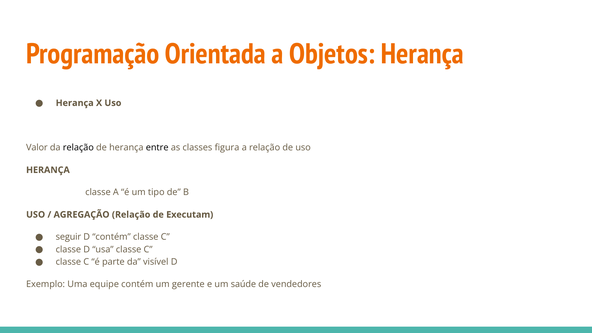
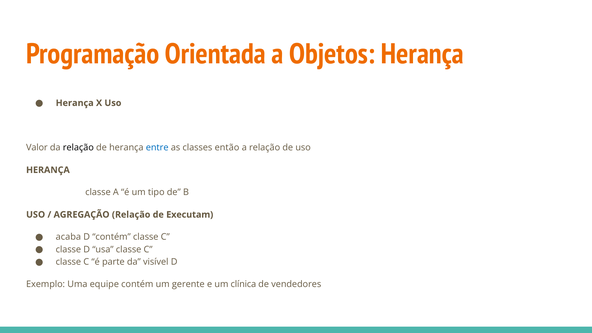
entre colour: black -> blue (157, 148)
figura: figura -> então (227, 148)
seguir: seguir -> acaba (68, 237)
saúde: saúde -> clínica (243, 284)
